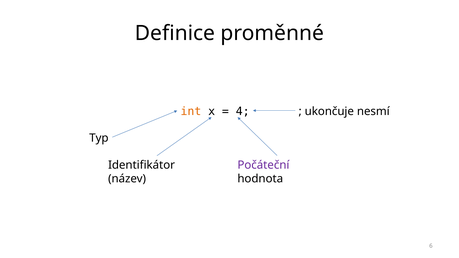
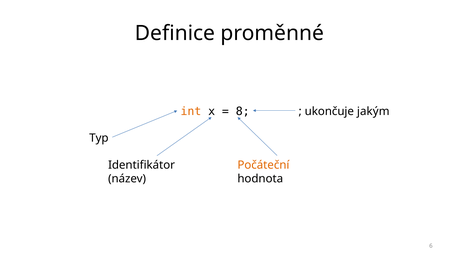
4: 4 -> 8 (243, 111)
nesmí: nesmí -> jakým (373, 111)
Počáteční colour: purple -> orange (263, 165)
